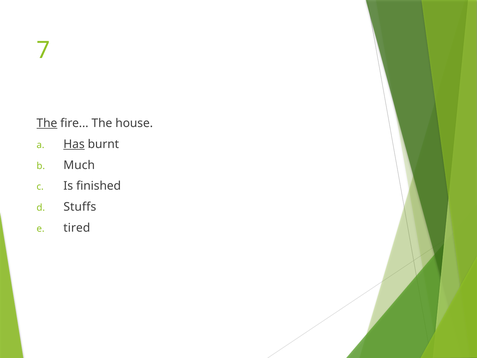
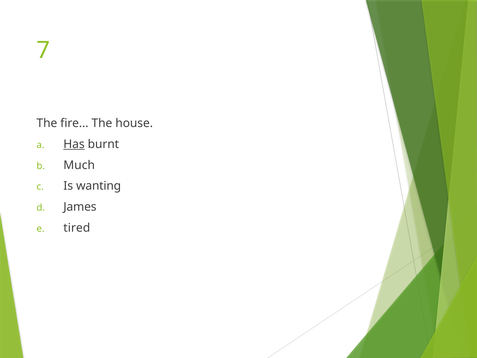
The underline: present -> none (47, 123)
finished: finished -> wanting (99, 186)
Stuffs: Stuffs -> James (80, 207)
